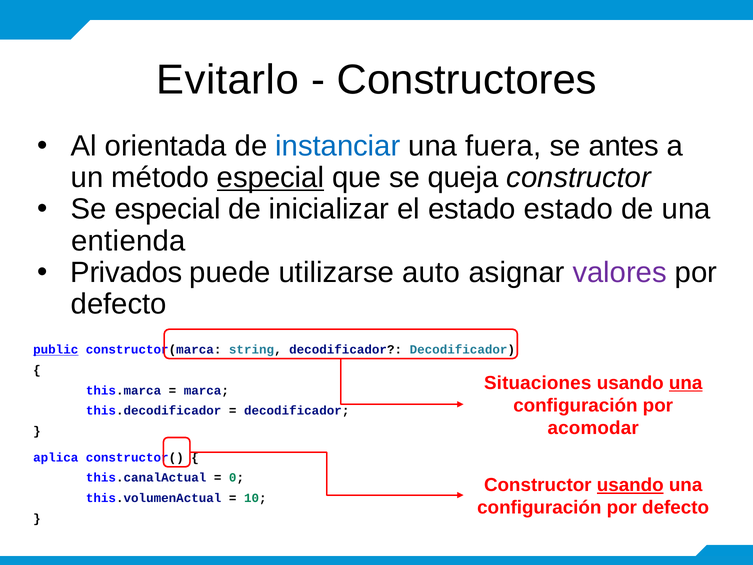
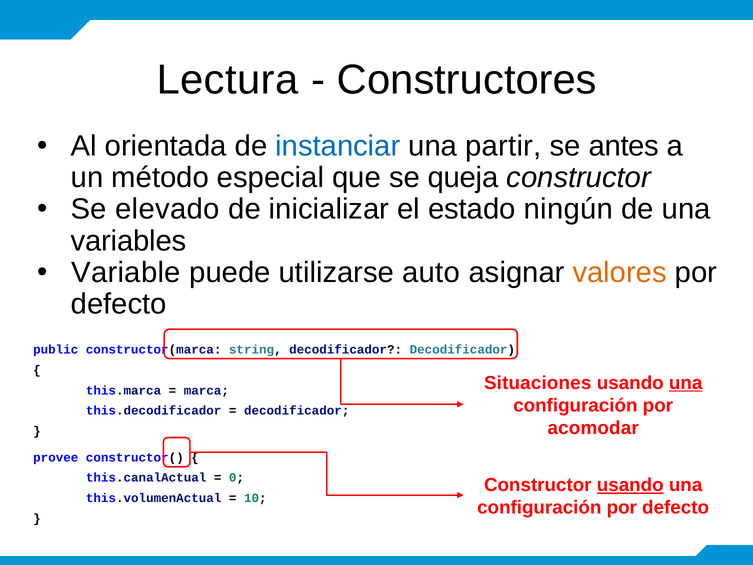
Evitarlo: Evitarlo -> Lectura (228, 80)
fuera: fuera -> partir (503, 146)
especial underline: present -> none (271, 178)
Se especial: especial -> elevado (167, 209)
estado estado: estado -> ningún (568, 209)
entienda: entienda -> variables (129, 241)
Privados: Privados -> Variable (126, 272)
valores colour: purple -> orange (620, 272)
public underline: present -> none (56, 350)
aplica: aplica -> provee (56, 457)
